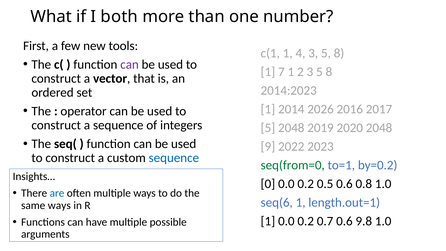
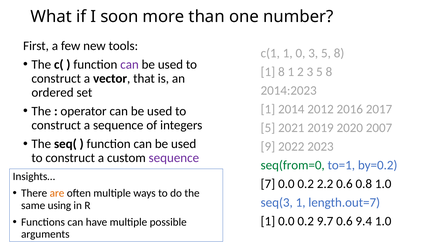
both: both -> soon (119, 17)
4: 4 -> 0 (300, 53)
1 7: 7 -> 8 (281, 72)
2026: 2026 -> 2012 (321, 109)
5 2048: 2048 -> 2021 (291, 128)
2020 2048: 2048 -> 2007 (379, 128)
sequence colour: blue -> purple (174, 158)
0: 0 -> 7 (268, 184)
0.5: 0.5 -> 2.2 (325, 184)
are colour: blue -> orange (57, 193)
seq(6: seq(6 -> seq(3 (277, 202)
length.out=1: length.out=1 -> length.out=7 (344, 202)
same ways: ways -> using (59, 205)
0.7: 0.7 -> 9.7 (325, 221)
9.8: 9.8 -> 9.4 (364, 221)
